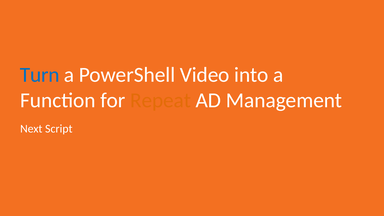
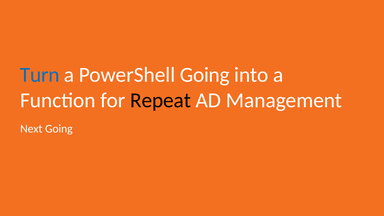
PowerShell Video: Video -> Going (205, 75)
Repeat colour: orange -> black (160, 100)
Next Script: Script -> Going (59, 129)
